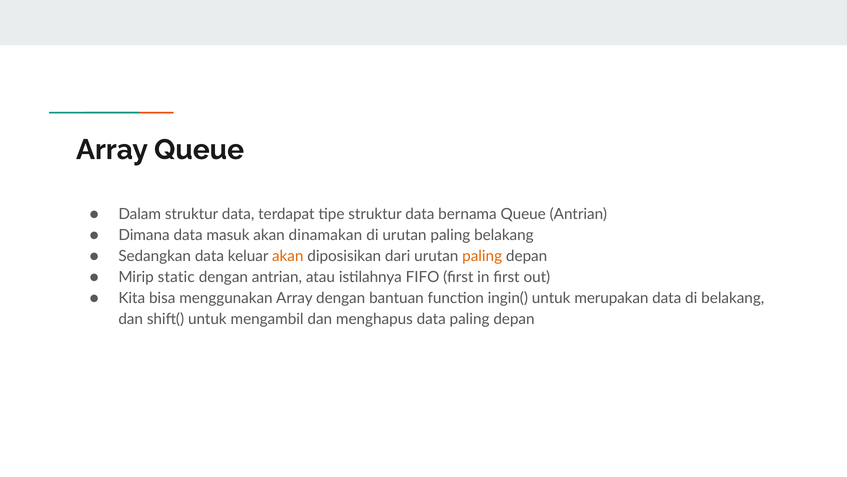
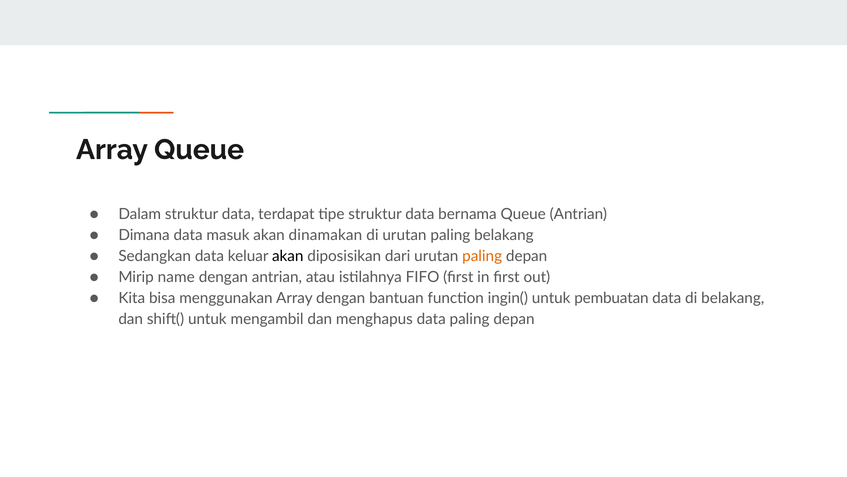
akan colour: orange -> black (288, 256)
static: static -> name (176, 277)
merupakan: merupakan -> pembuatan (611, 298)
